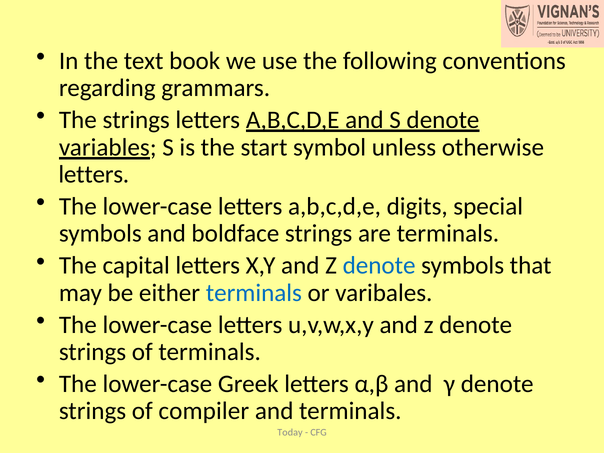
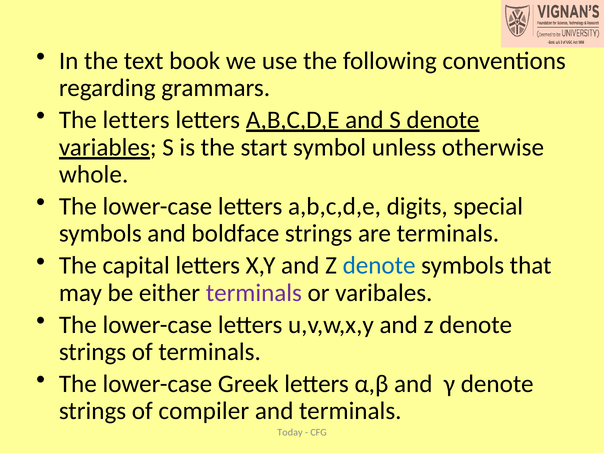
The strings: strings -> letters (136, 120)
letters: letters -> whole (94, 174)
terminals colour: blue -> purple (254, 293)
